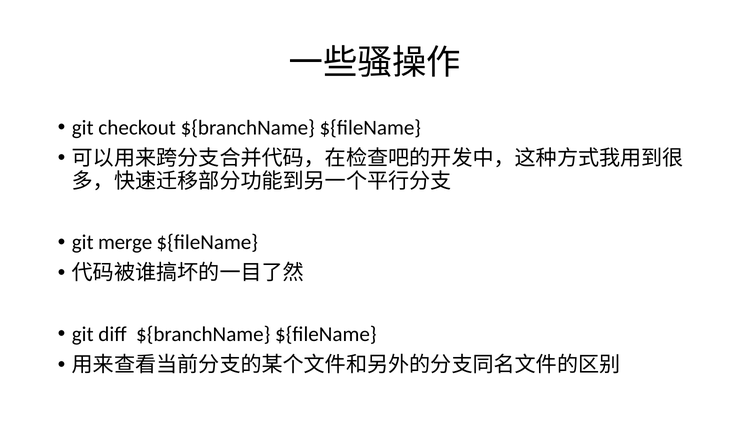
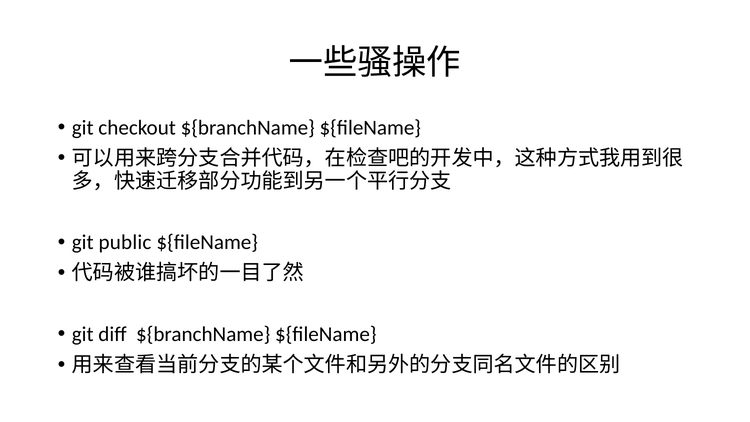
merge: merge -> public (125, 242)
